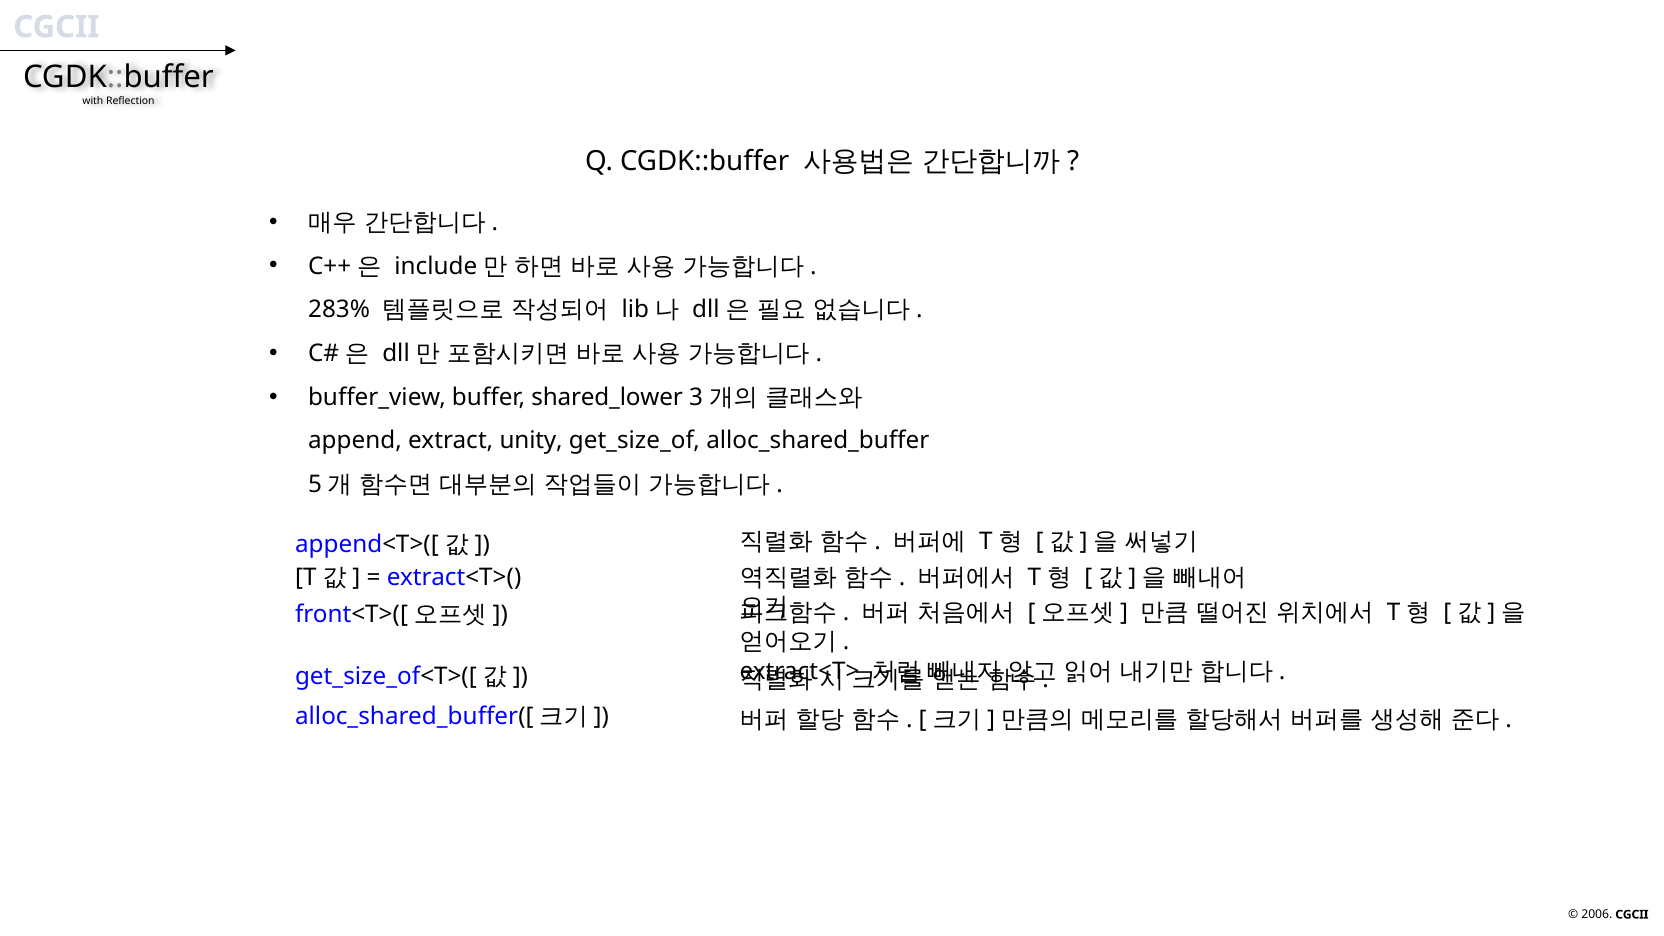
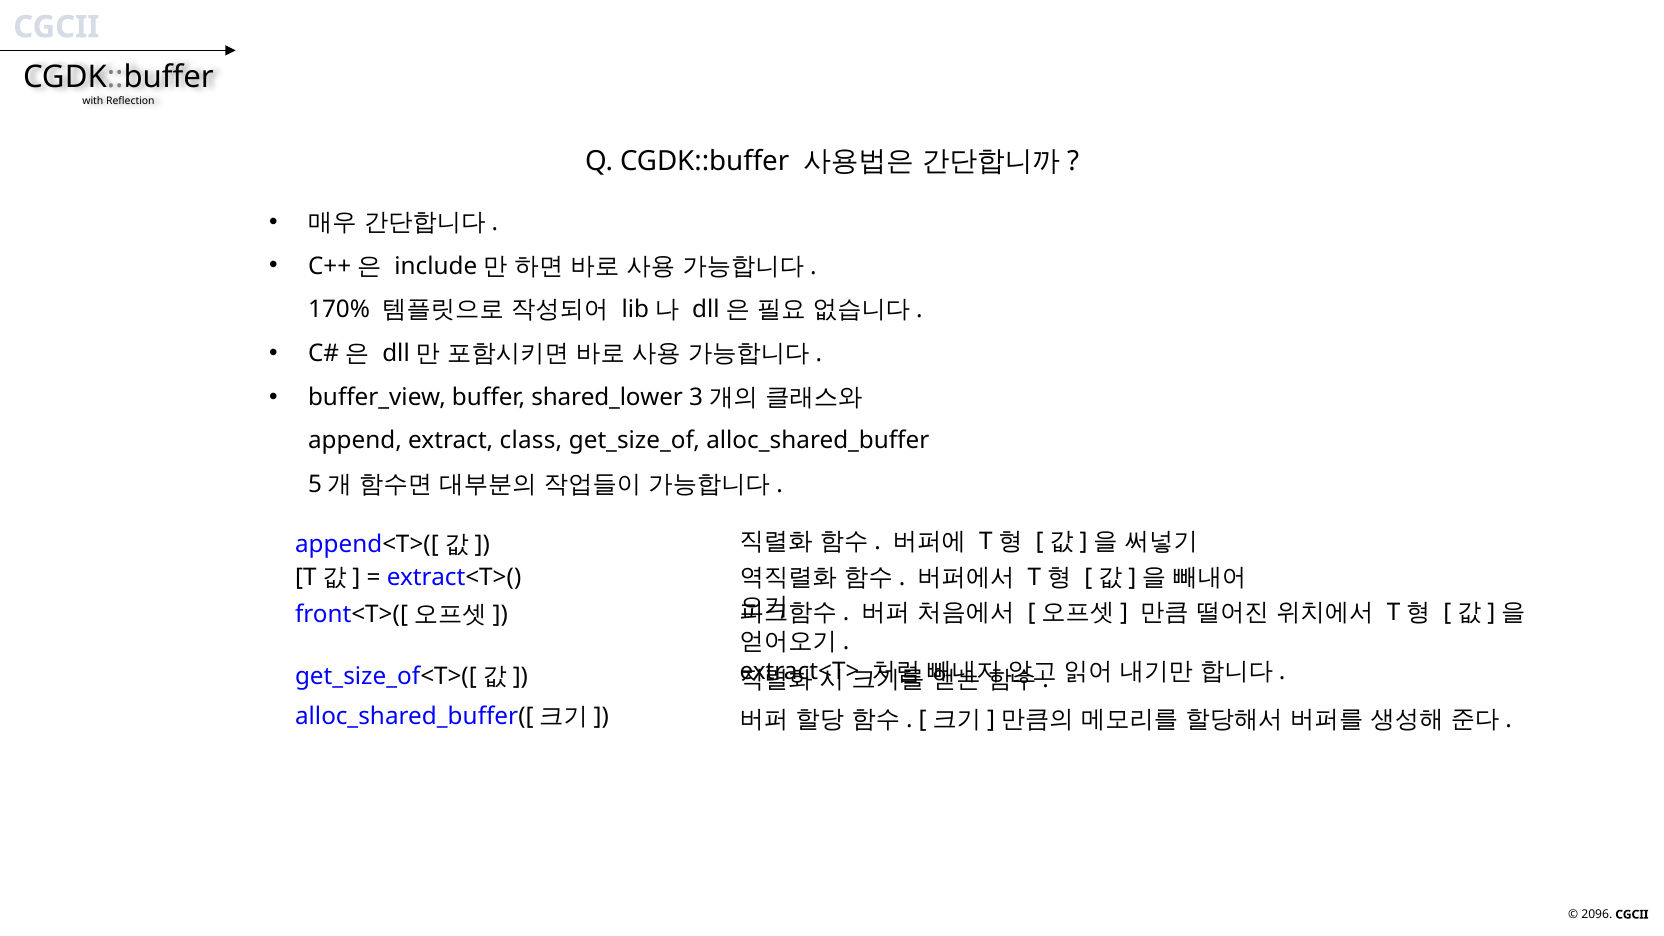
283%: 283% -> 170% (339, 310)
unity: unity -> class (531, 441)
2006: 2006 -> 2096 (1597, 915)
